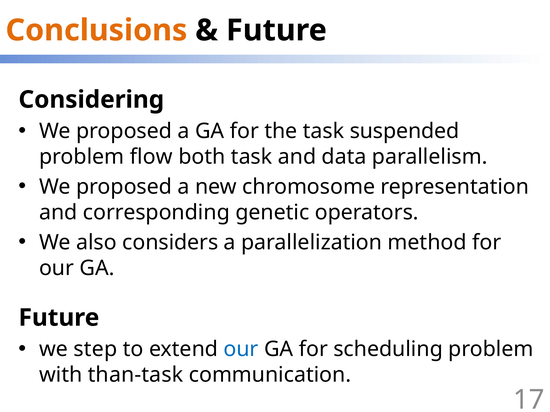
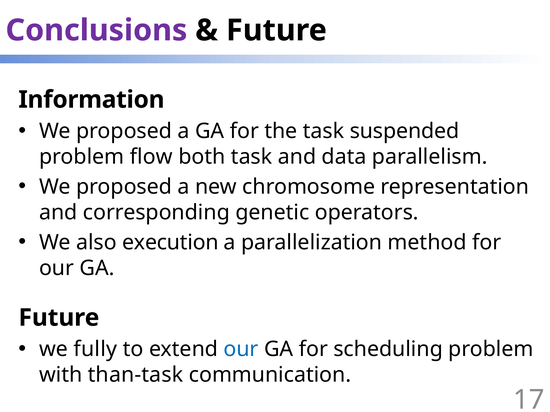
Conclusions colour: orange -> purple (96, 30)
Considering: Considering -> Information (91, 100)
considers: considers -> execution (170, 243)
step: step -> fully (95, 350)
